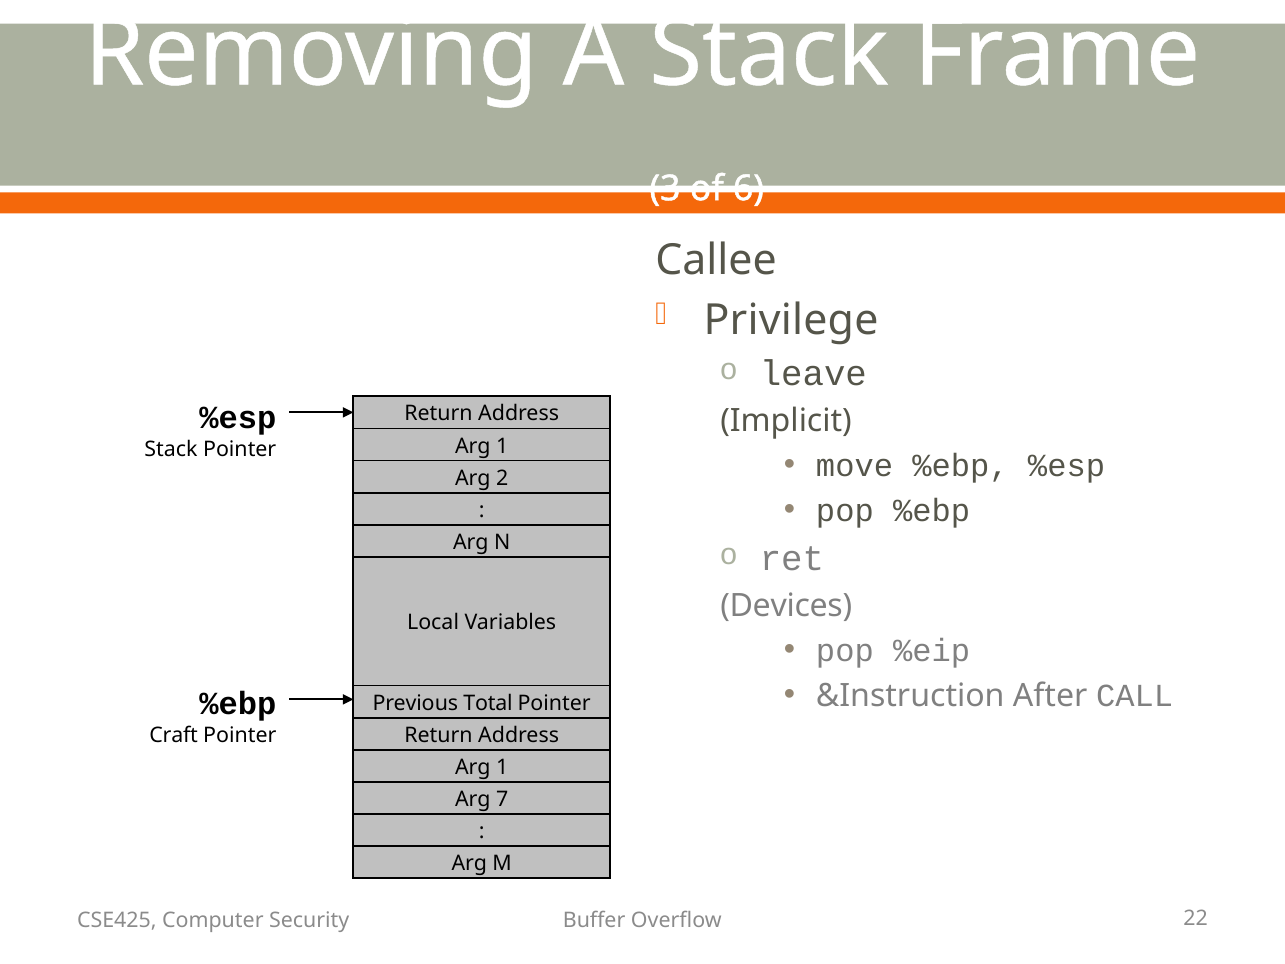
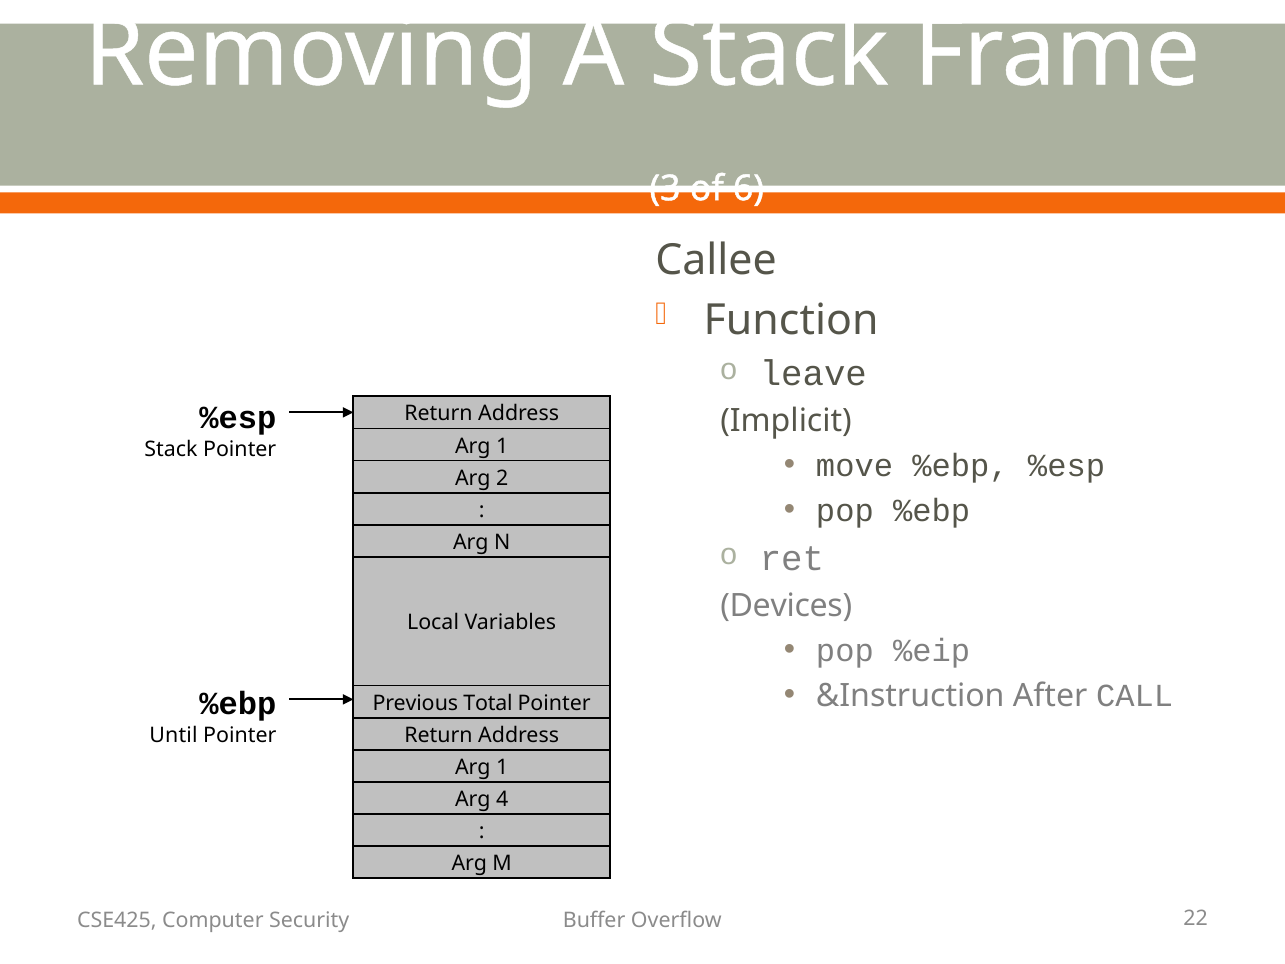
Privilege: Privilege -> Function (791, 320)
Craft: Craft -> Until (173, 735)
7: 7 -> 4 (502, 799)
